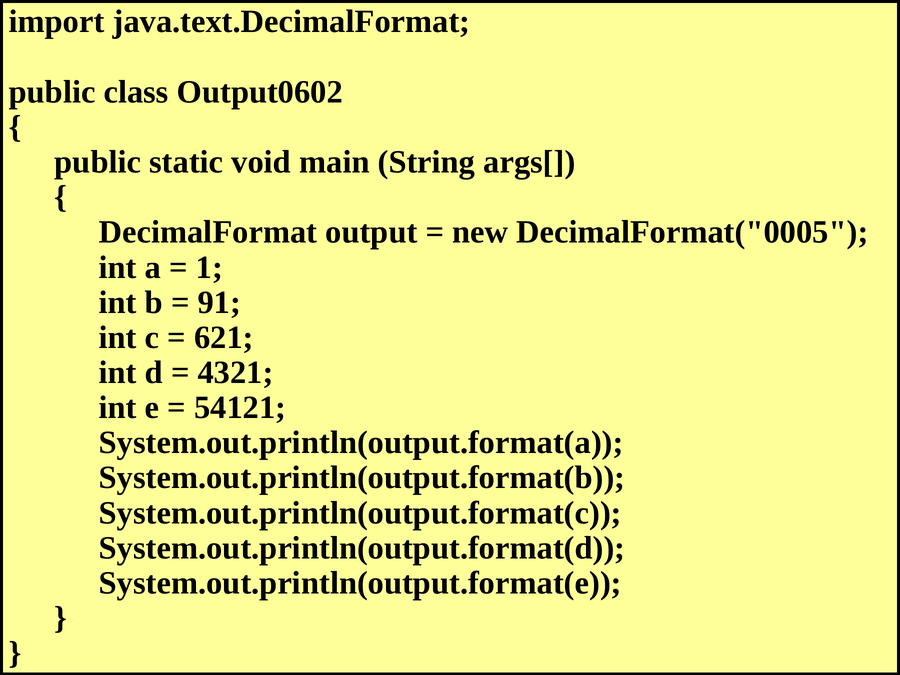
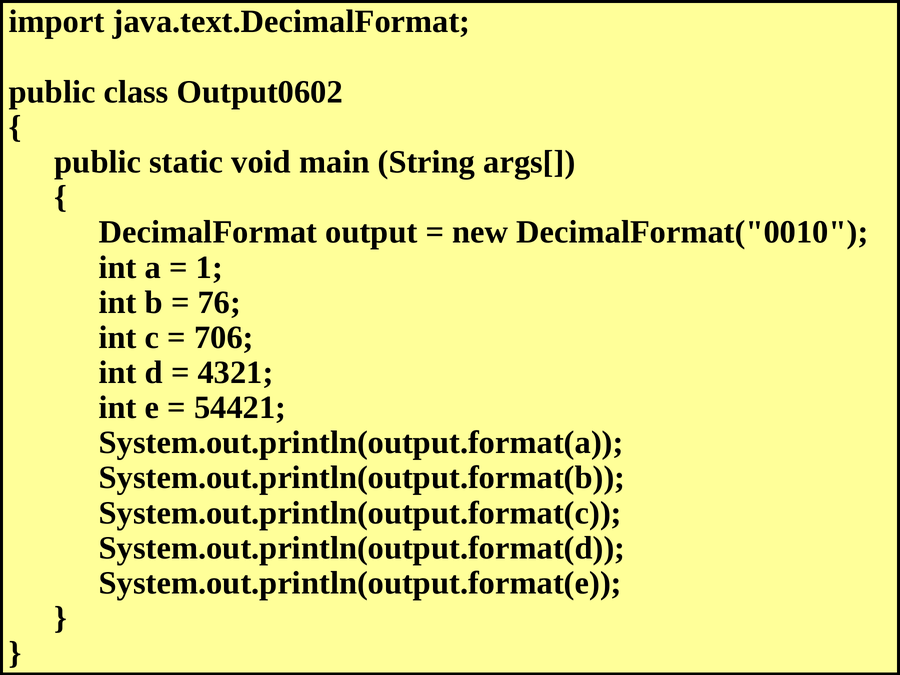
DecimalFormat("0005: DecimalFormat("0005 -> DecimalFormat("0010 (692, 232)
91: 91 -> 76 (219, 302)
621: 621 -> 706 (224, 337)
54121: 54121 -> 54421 (240, 408)
